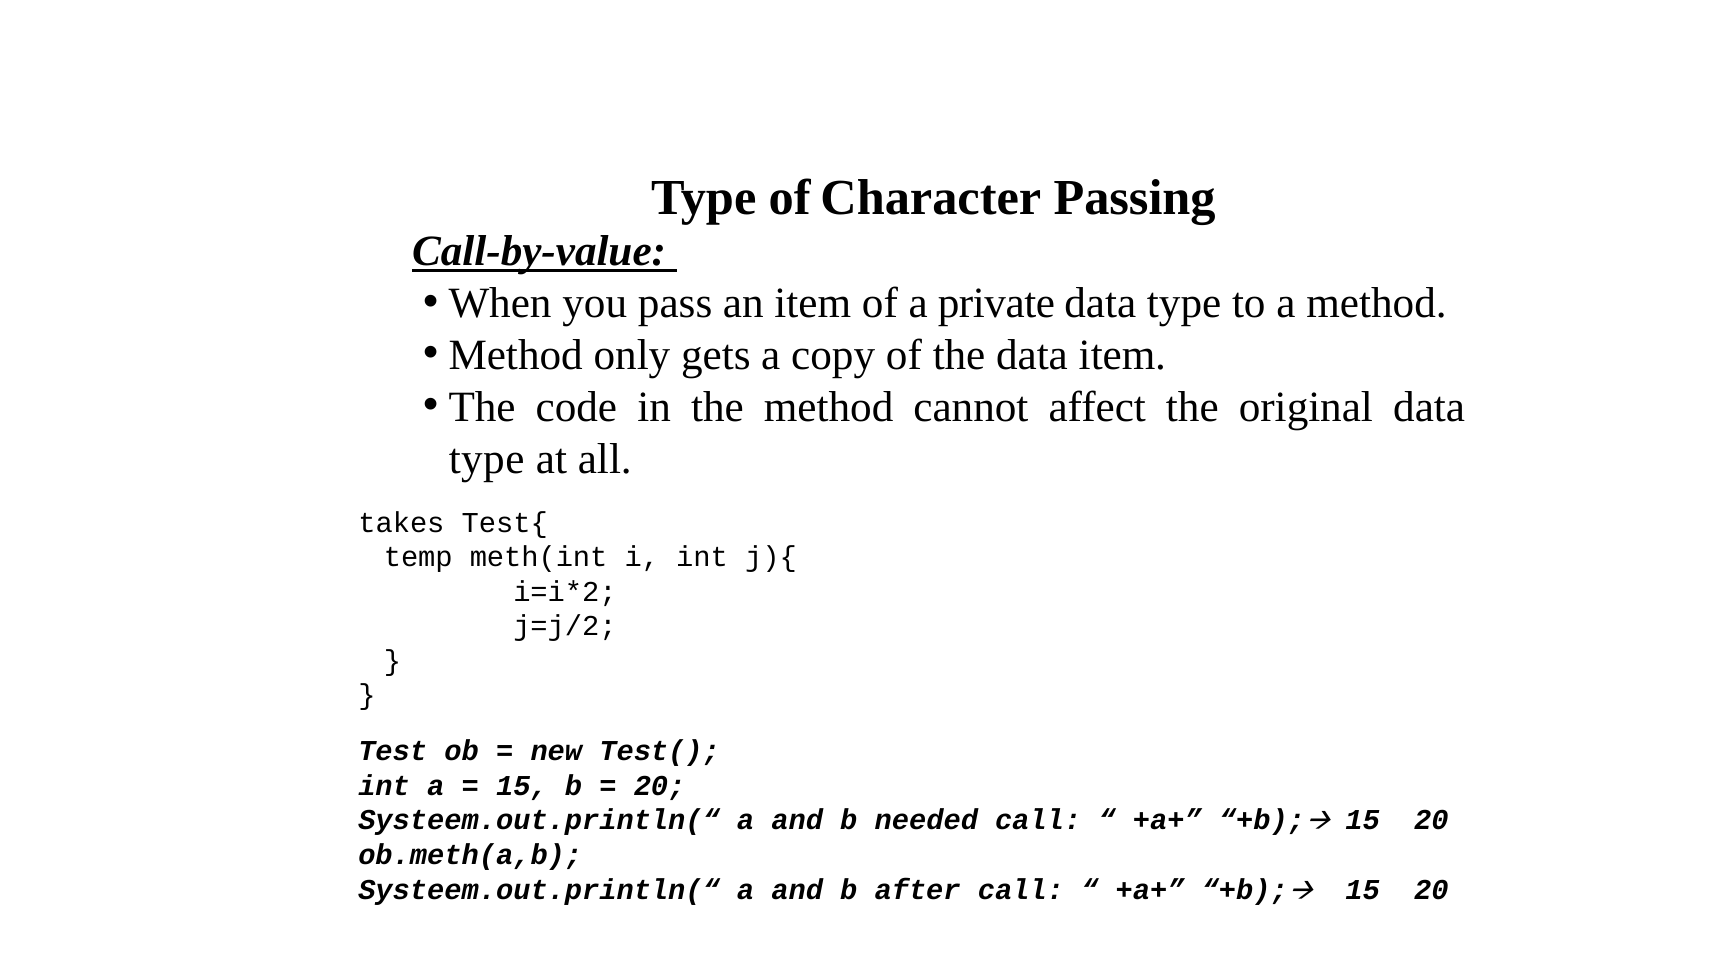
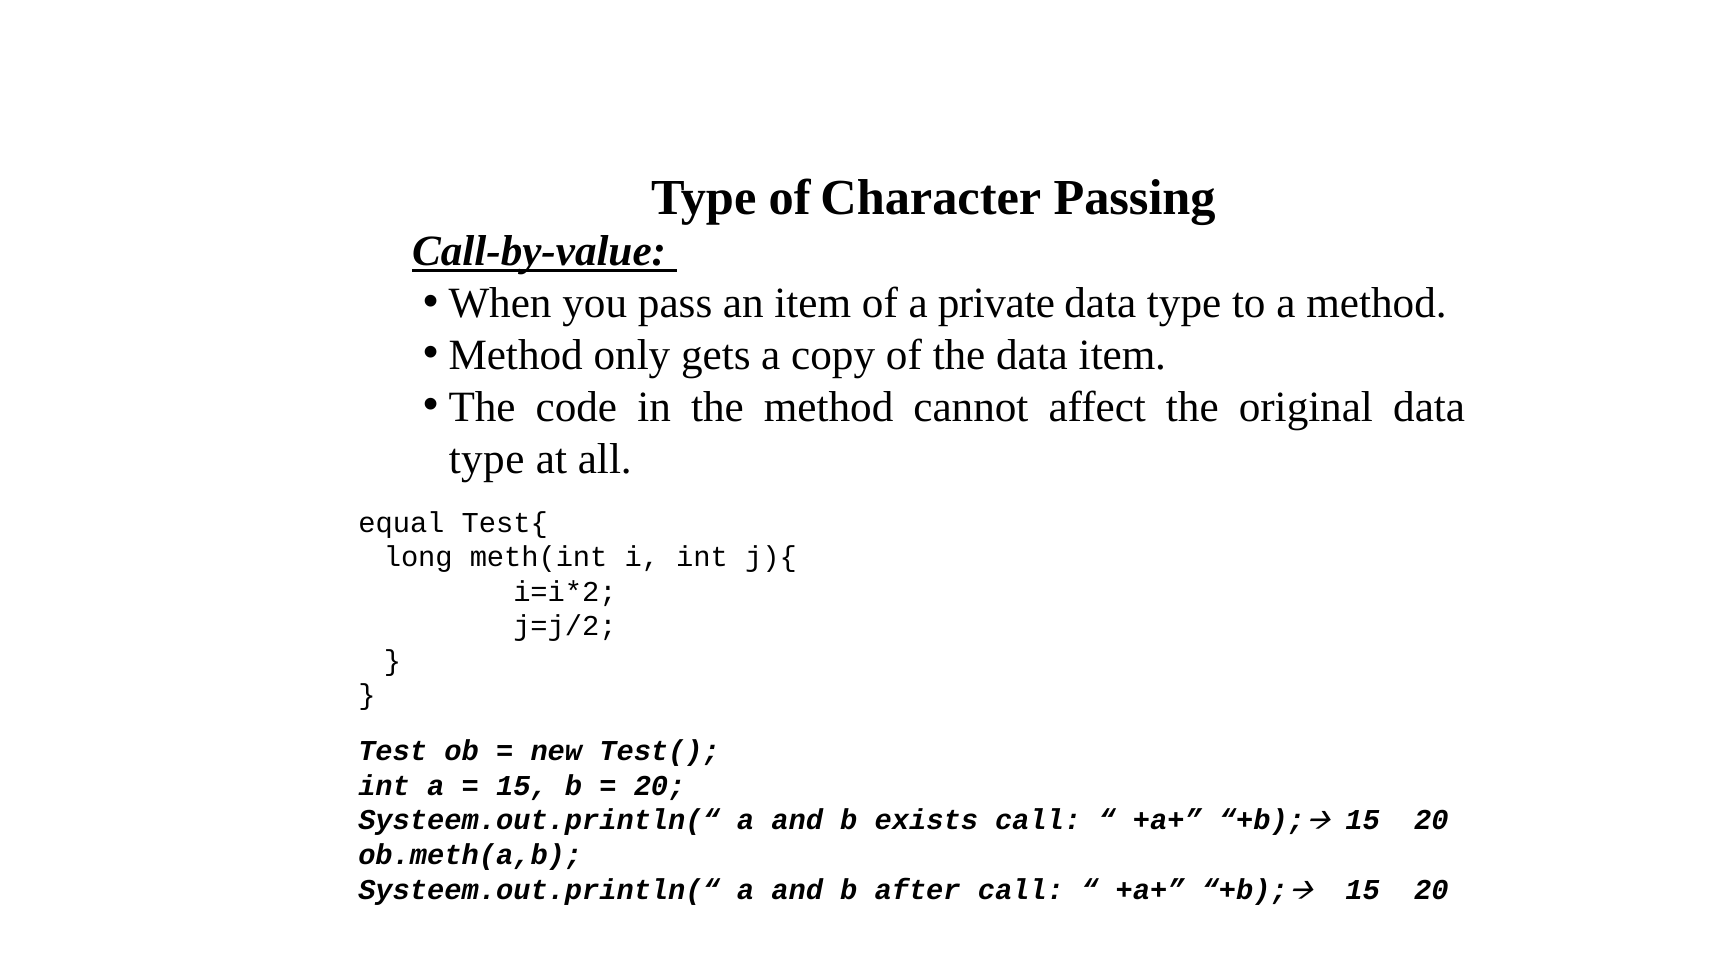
takes: takes -> equal (401, 522)
temp: temp -> long (418, 557)
needed: needed -> exists (926, 820)
